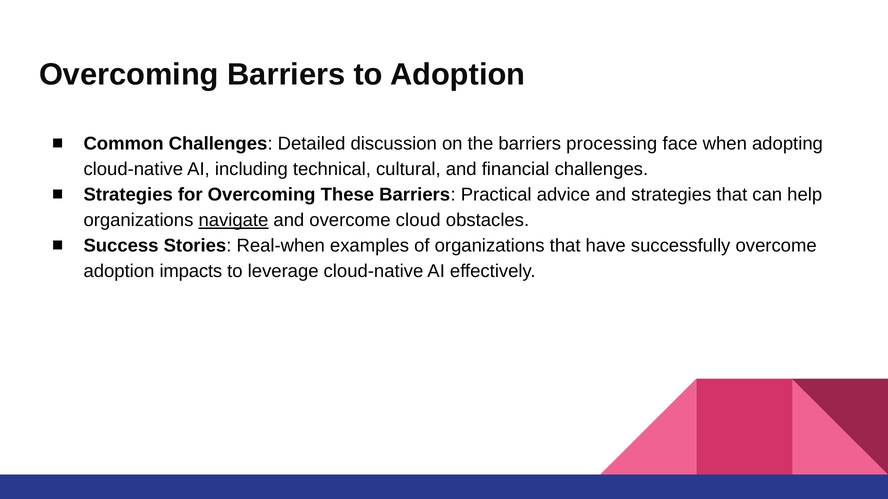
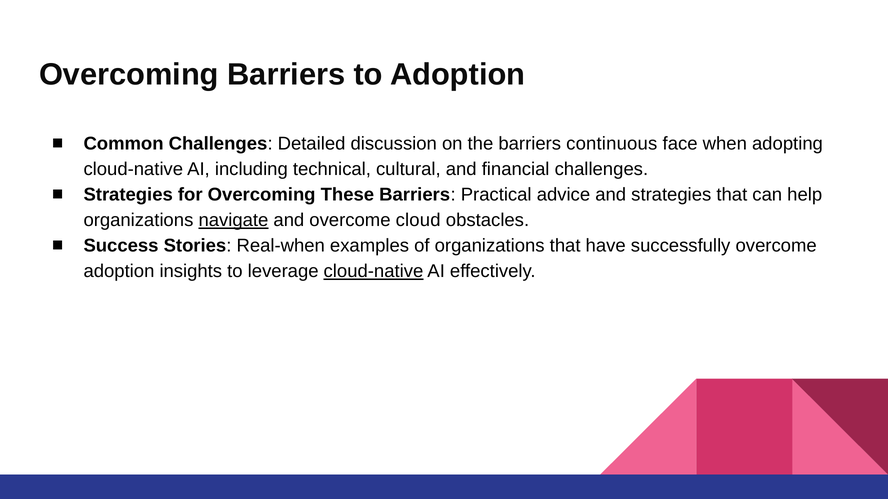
processing: processing -> continuous (612, 144)
impacts: impacts -> insights (191, 272)
cloud-native underline: none -> present (373, 272)
